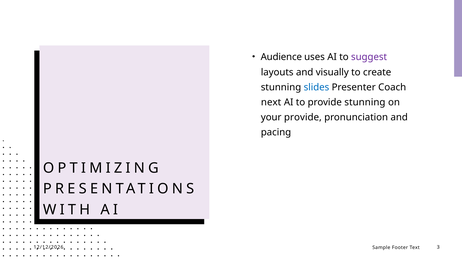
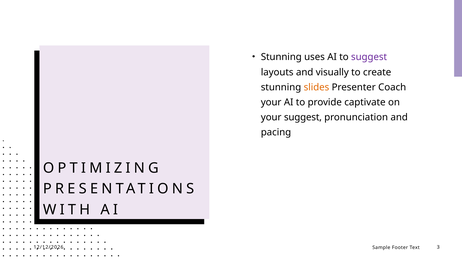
Audience: Audience -> Stunning (281, 57)
slides colour: blue -> orange (316, 87)
next: next -> your (271, 102)
provide stunning: stunning -> captivate (365, 102)
your provide: provide -> suggest (303, 117)
